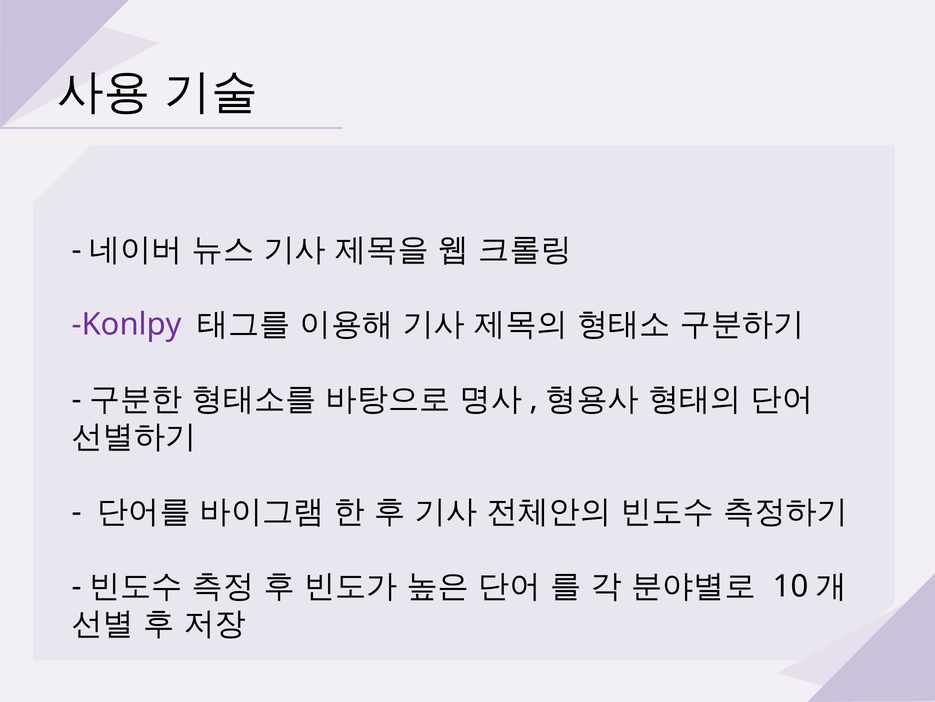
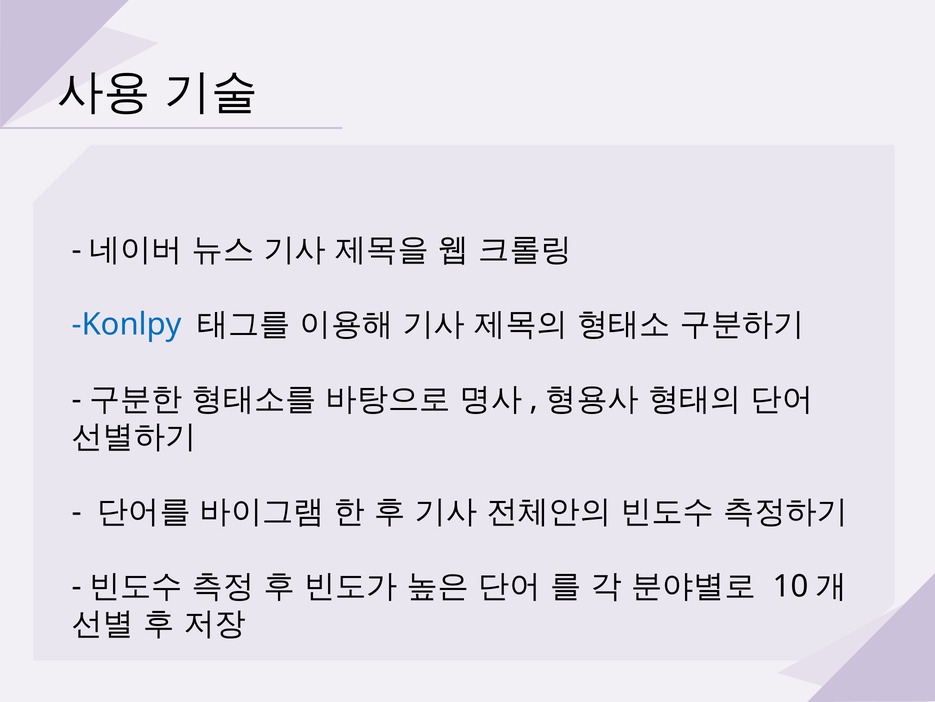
Konlpy colour: purple -> blue (127, 324)
